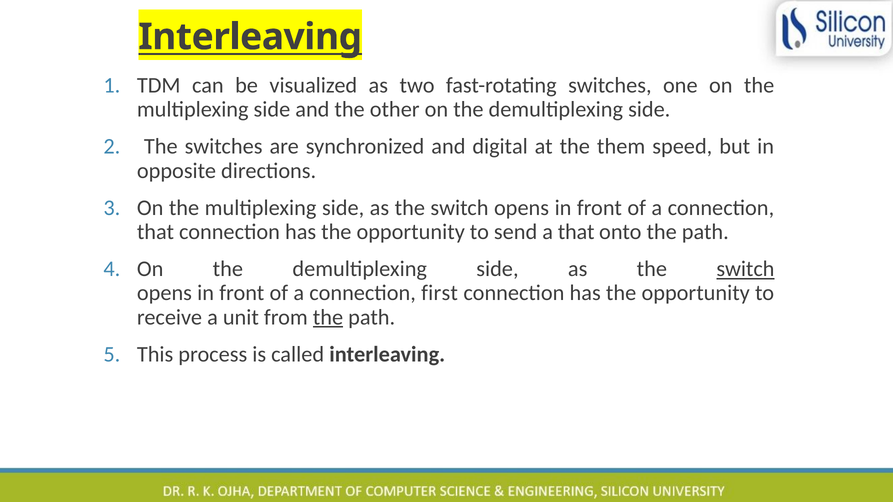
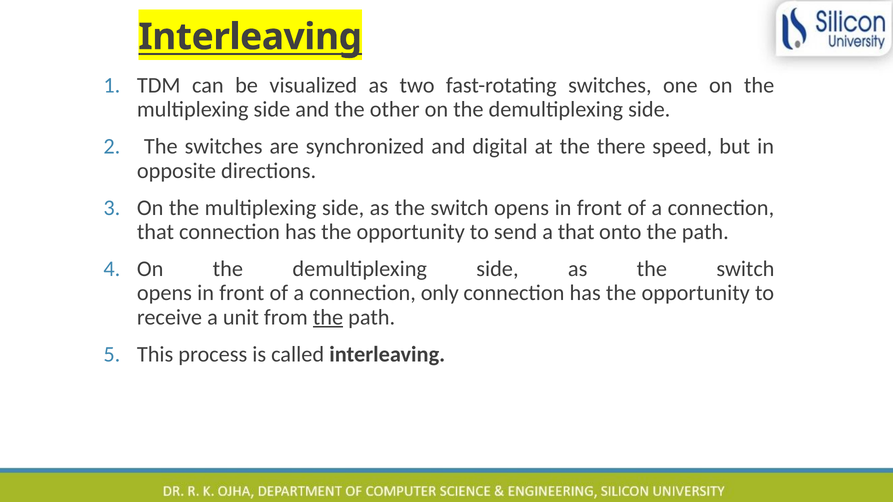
them: them -> there (621, 147)
switch underline: present -> none (745, 269)
first: first -> only (440, 293)
